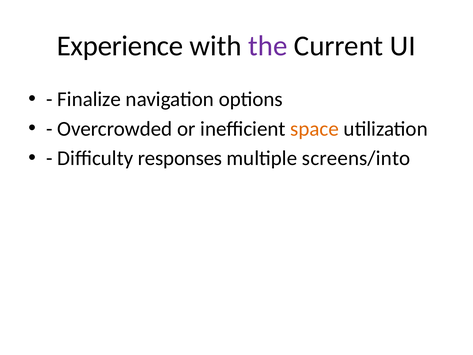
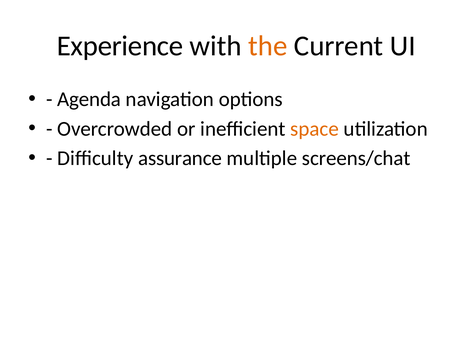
the colour: purple -> orange (268, 46)
Finalize: Finalize -> Agenda (89, 99)
responses: responses -> assurance (180, 158)
screens/into: screens/into -> screens/chat (356, 158)
